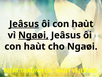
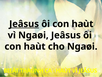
Ngaøi underline: present -> none (33, 35)
